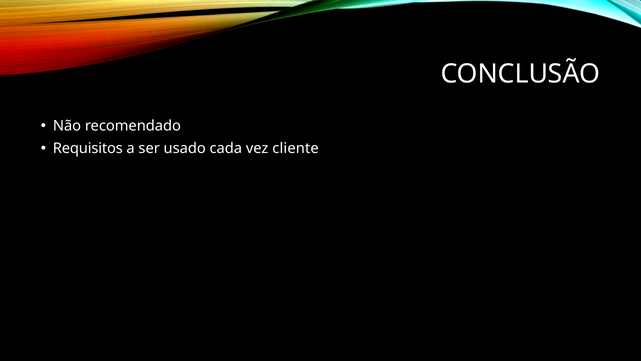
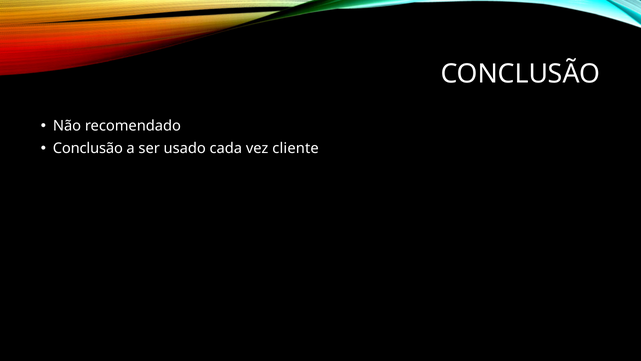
Requisitos: Requisitos -> Conclusão (88, 148)
